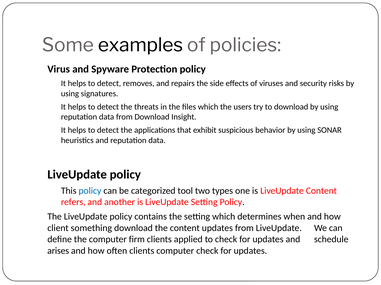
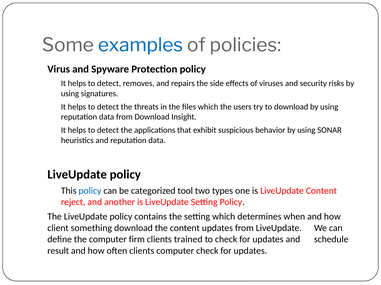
examples colour: black -> blue (140, 45)
refers: refers -> reject (73, 203)
applied: applied -> trained (188, 240)
arises: arises -> result (58, 251)
